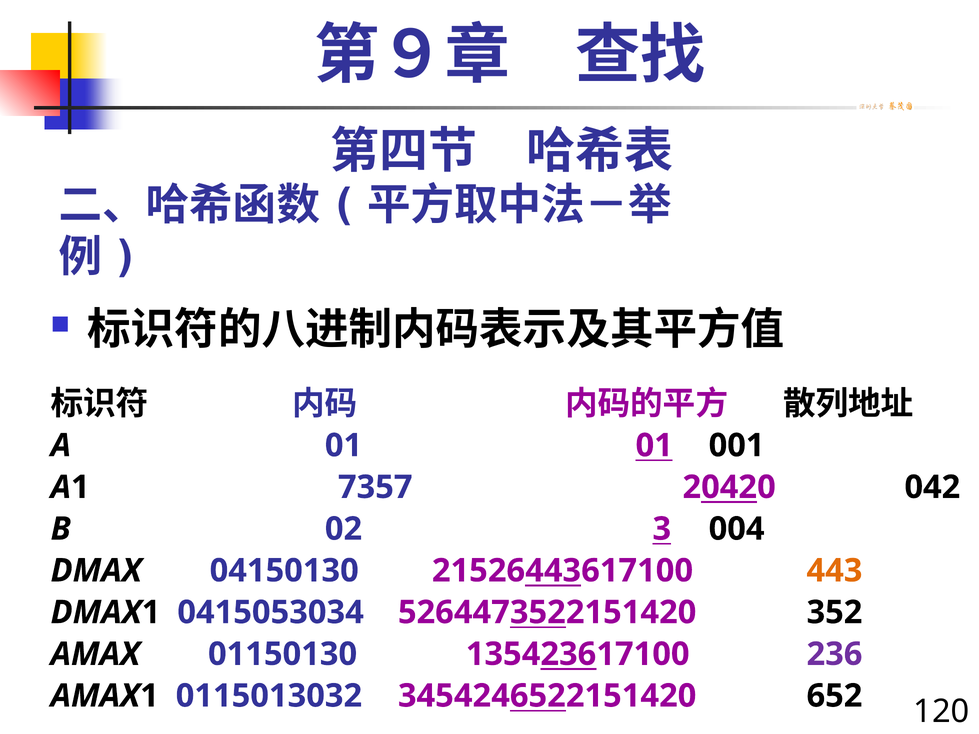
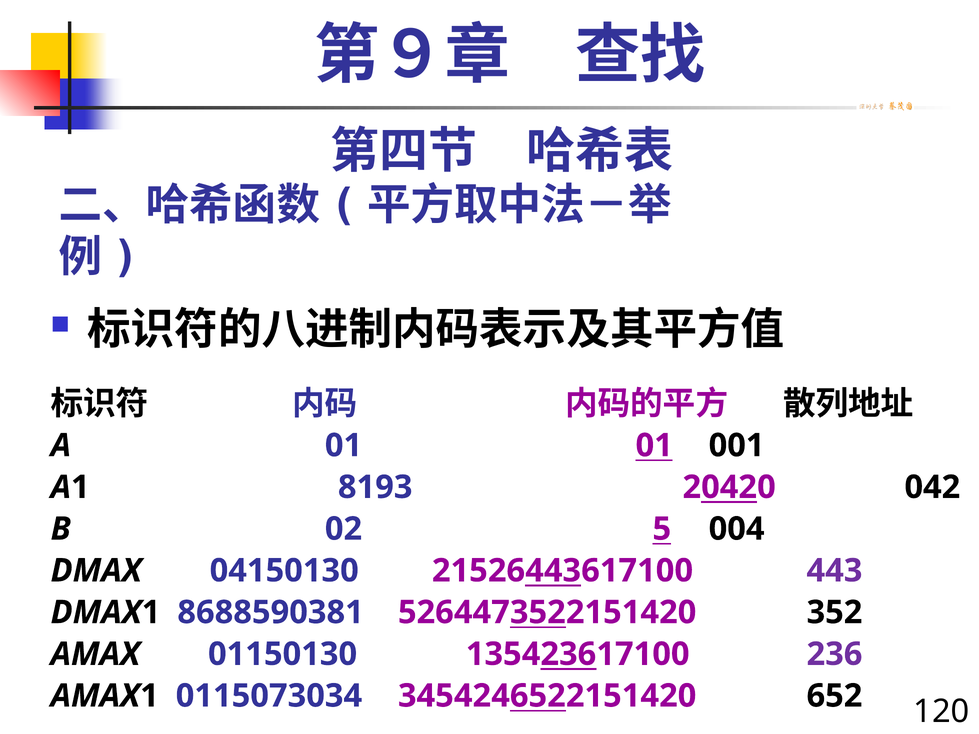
7357: 7357 -> 8193 (375, 487)
3: 3 -> 5 (662, 529)
443 colour: orange -> purple (835, 571)
0415053034: 0415053034 -> 8688590381 (271, 613)
0115013032: 0115013032 -> 0115073034 (269, 696)
